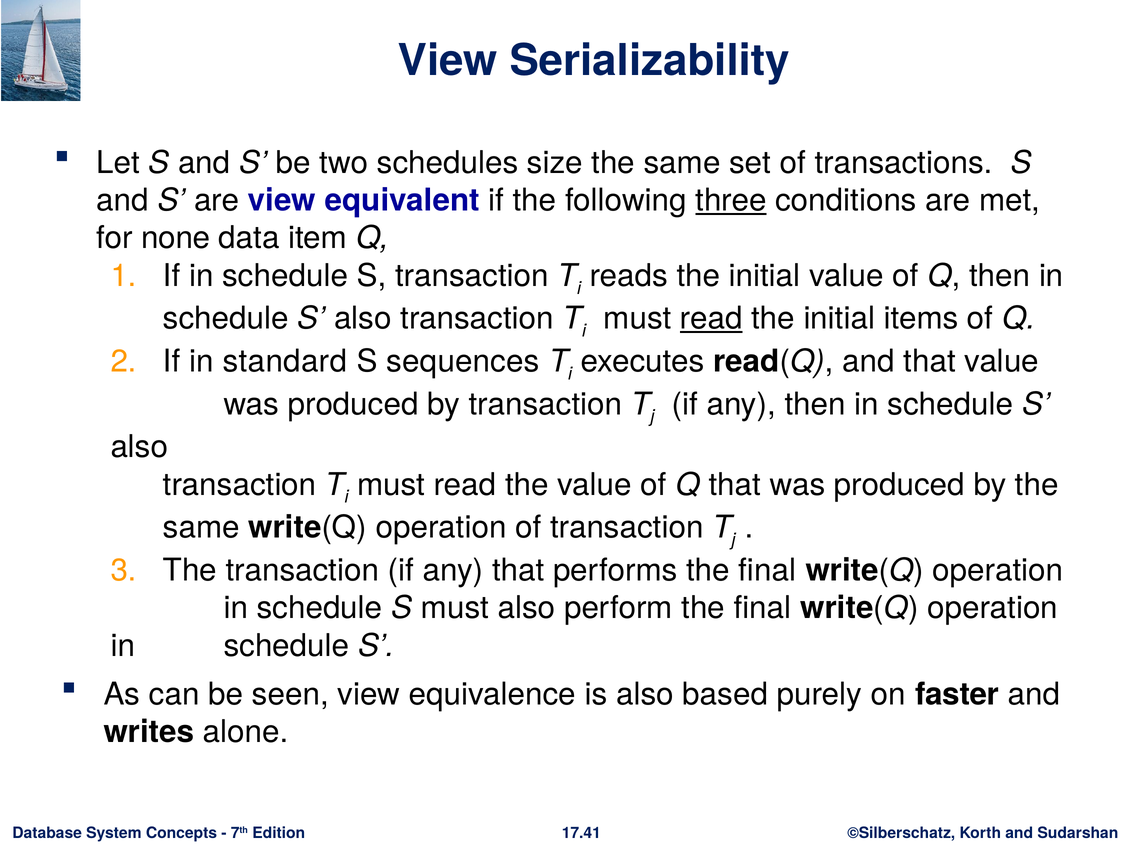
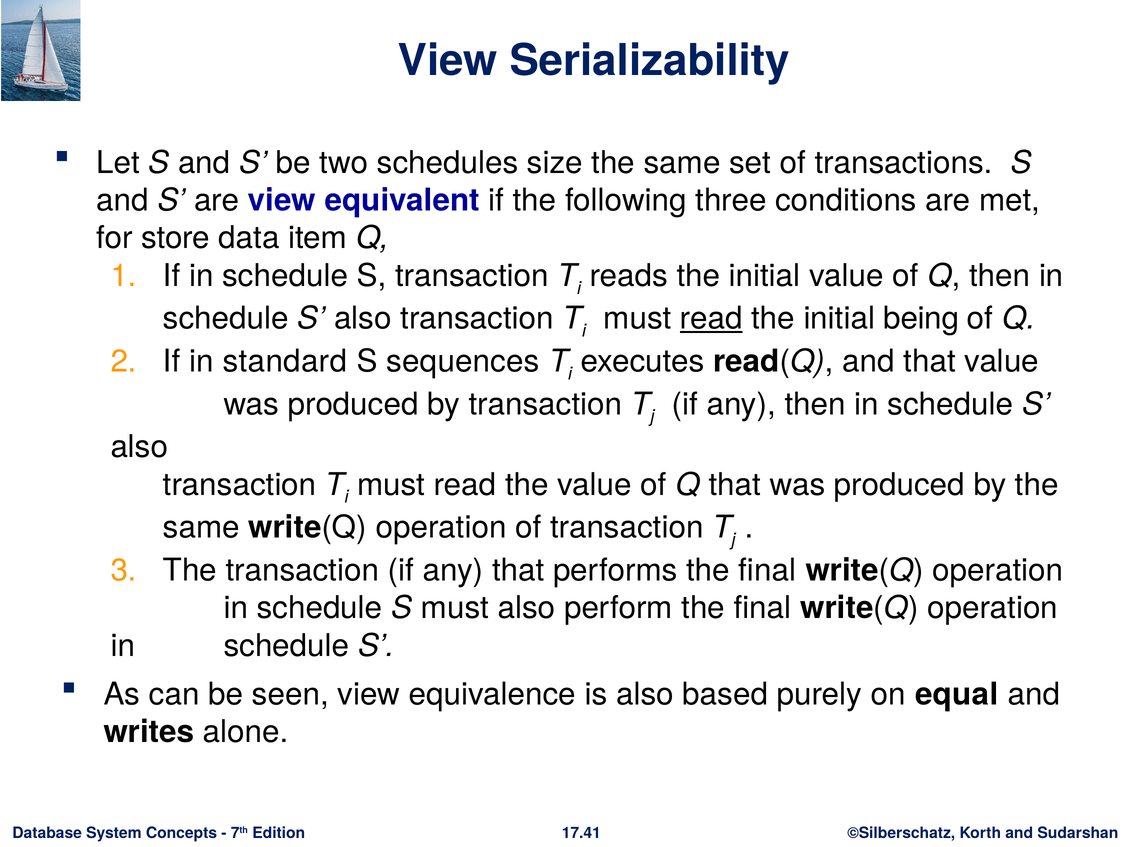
three underline: present -> none (731, 201)
none: none -> store (176, 238)
items: items -> being (921, 319)
faster: faster -> equal (957, 695)
